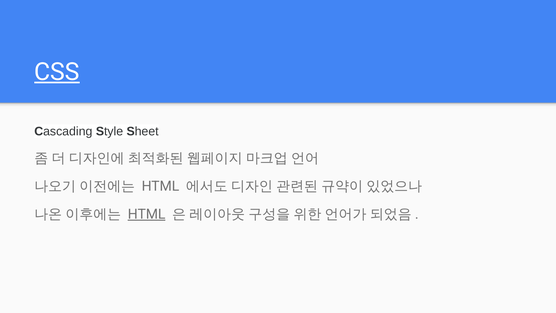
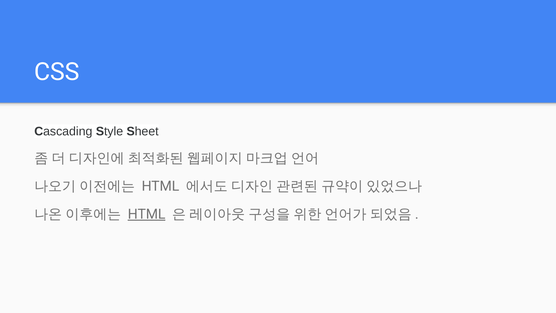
CSS underline: present -> none (57, 72)
